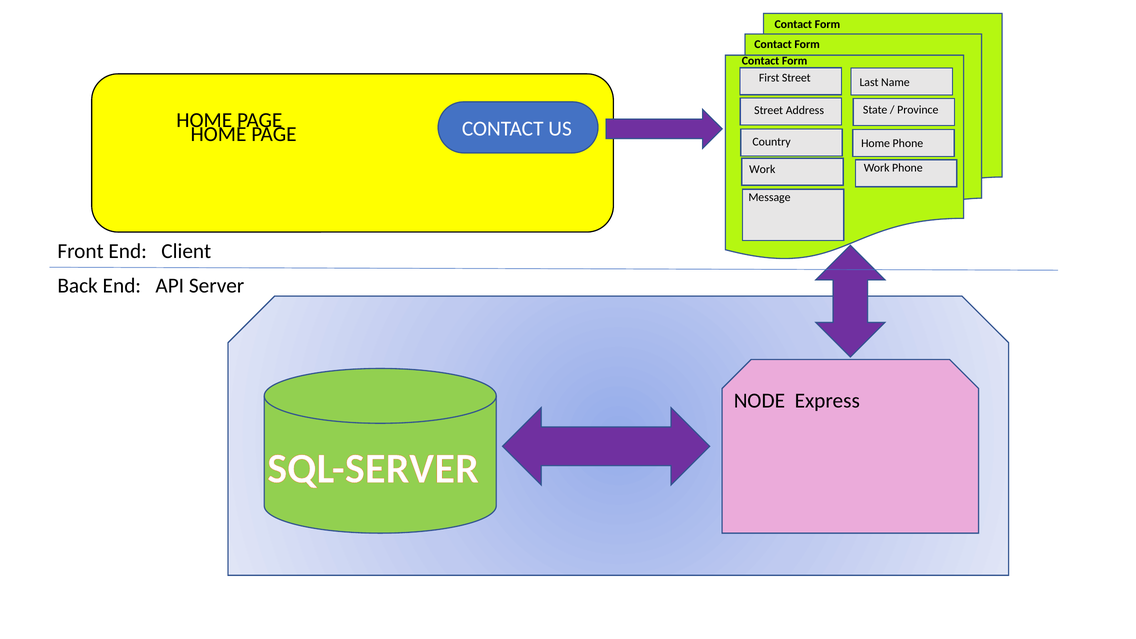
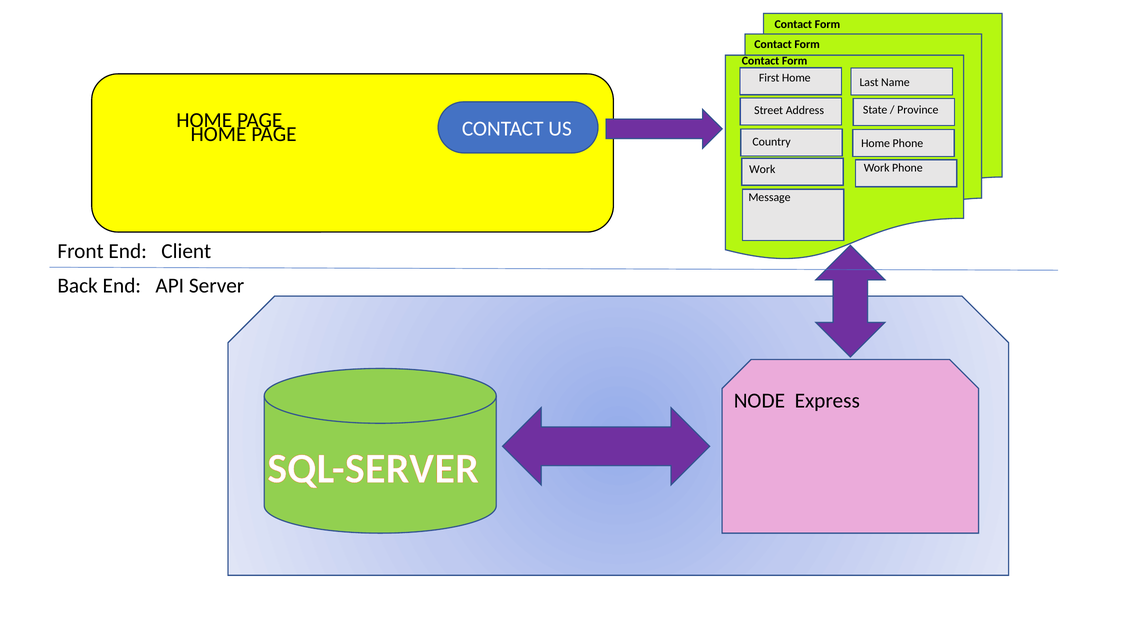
First Street: Street -> Home (796, 78)
